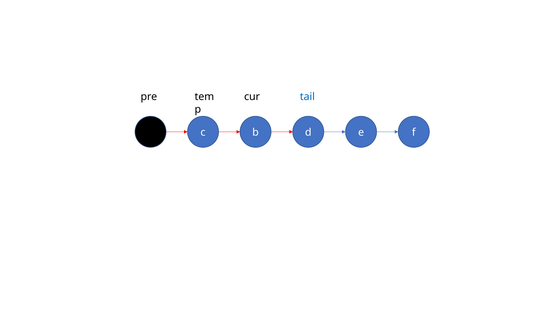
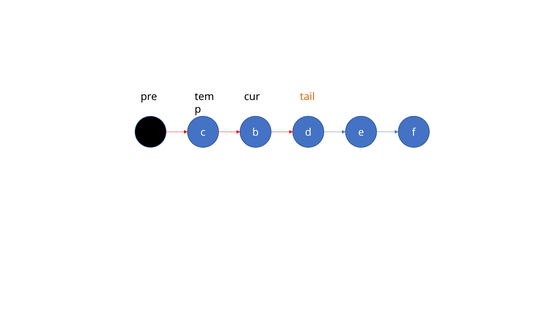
tail colour: blue -> orange (307, 97)
